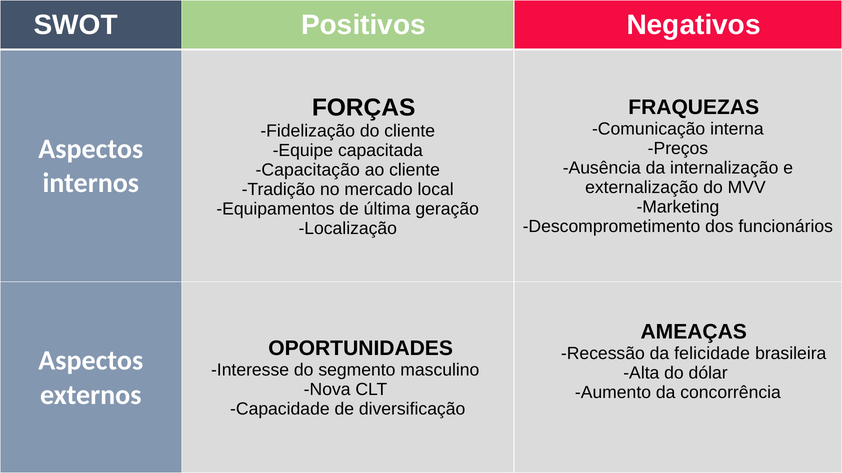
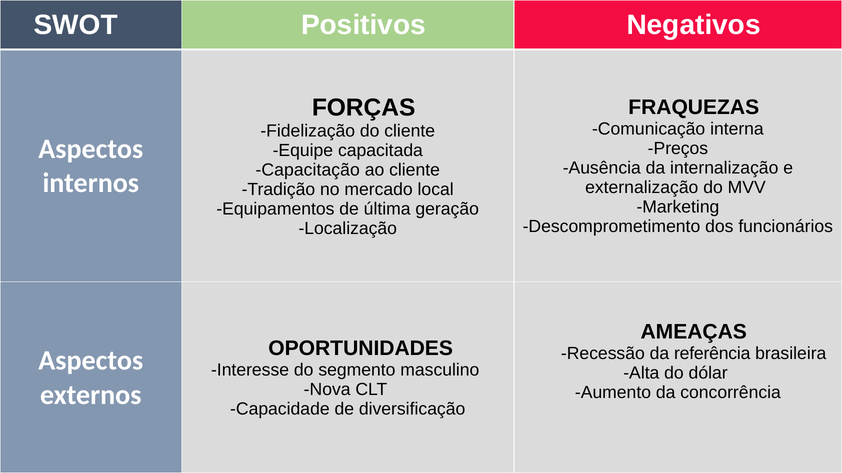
felicidade: felicidade -> referência (712, 354)
